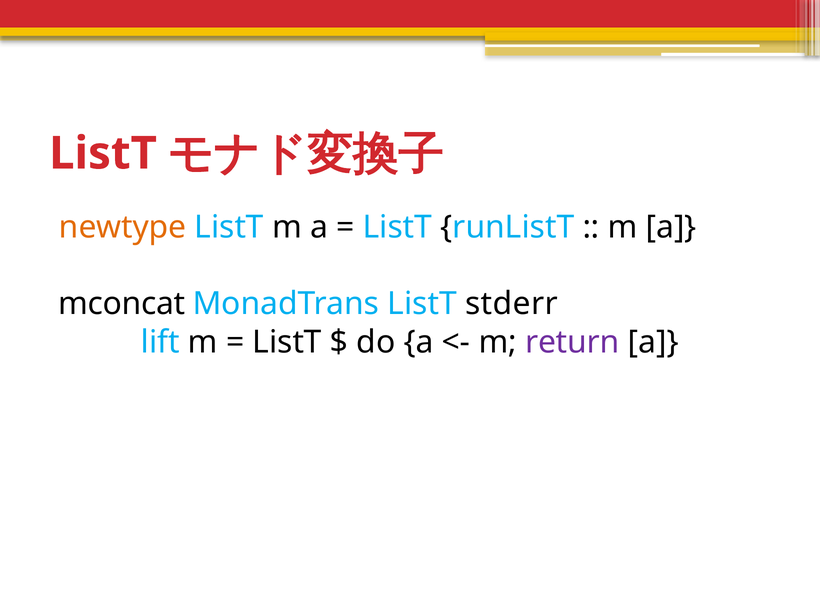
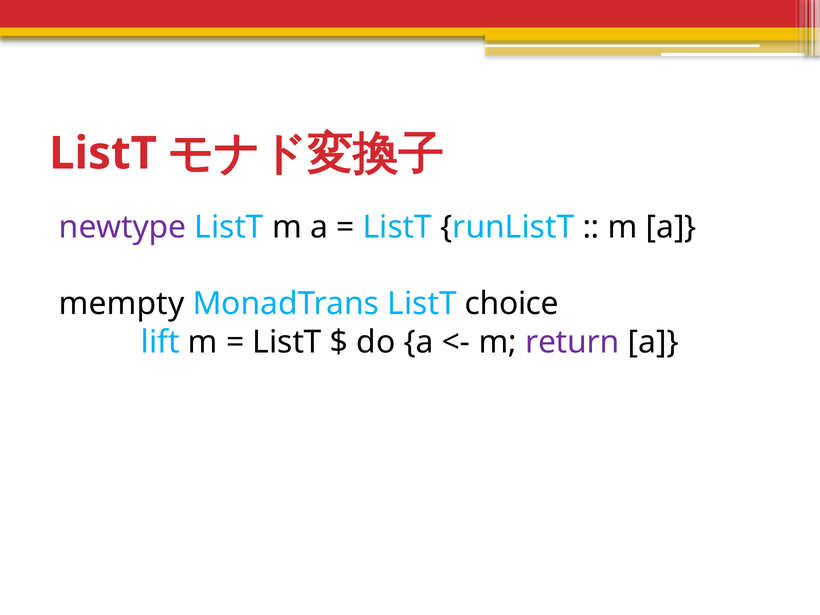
newtype colour: orange -> purple (123, 227)
mconcat: mconcat -> mempty (122, 304)
stderr: stderr -> choice (512, 304)
